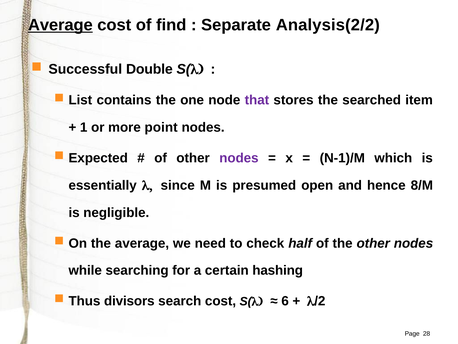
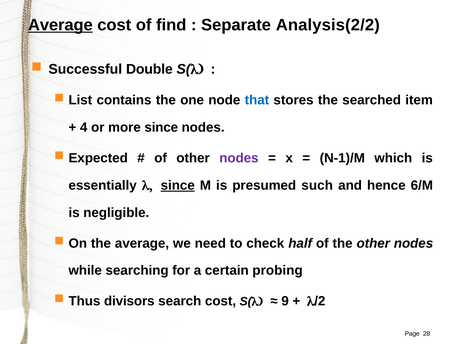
that colour: purple -> blue (257, 100)
1: 1 -> 4 (84, 127)
more point: point -> since (161, 127)
since underline: none -> present (178, 185)
open: open -> such (317, 185)
8/M: 8/M -> 6/M (422, 185)
hashing: hashing -> probing (278, 270)
6: 6 -> 9 (285, 301)
